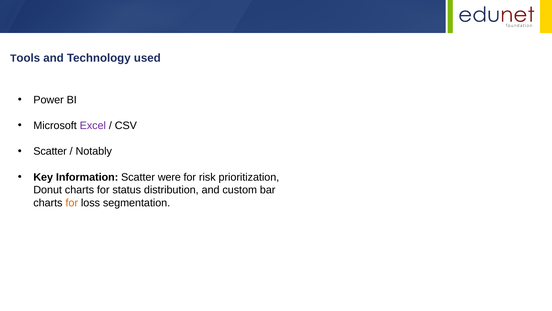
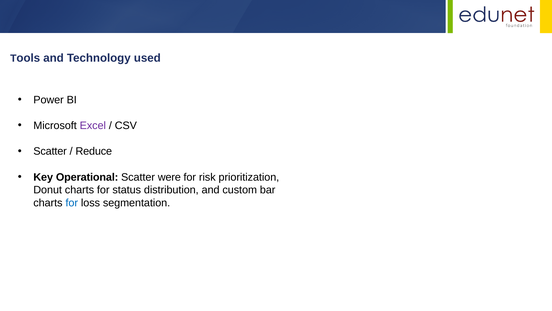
Notably: Notably -> Reduce (94, 151)
Information: Information -> Operational (87, 177)
for colour: orange -> blue (72, 203)
